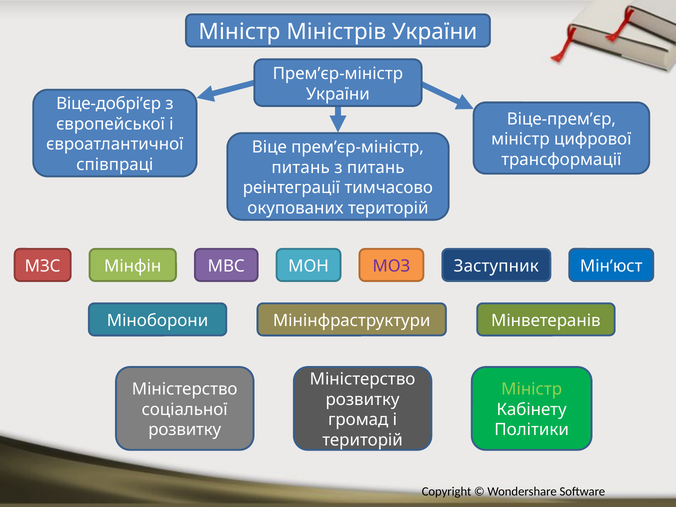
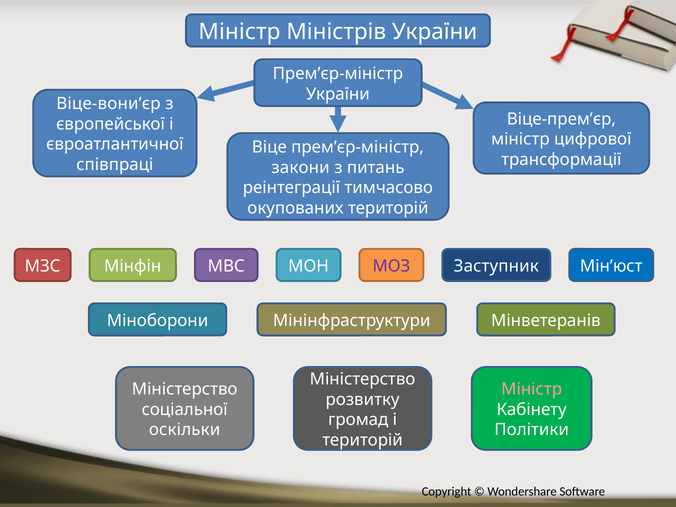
Віце-добрі’єр: Віце-добрі’єр -> Віце-вони’єр (108, 104)
питань: питань -> закони (301, 167)
Міністр colour: light green -> pink (532, 389)
розвитку: розвитку -> оскільки (185, 430)
